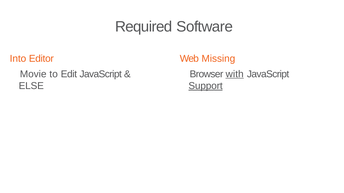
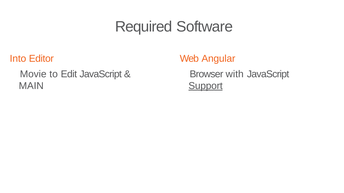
Missing: Missing -> Angular (218, 59)
with underline: present -> none (235, 74)
ELSE: ELSE -> MAIN (31, 86)
